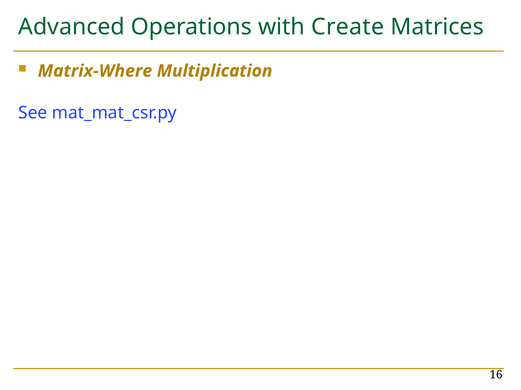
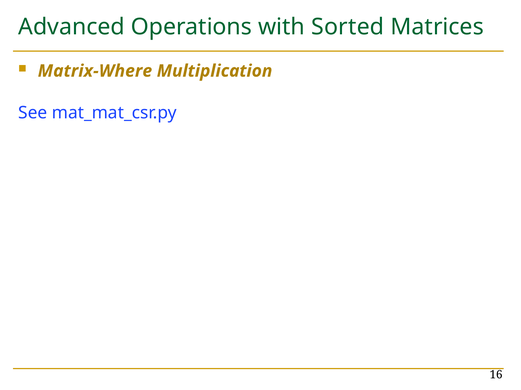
Create: Create -> Sorted (348, 27)
